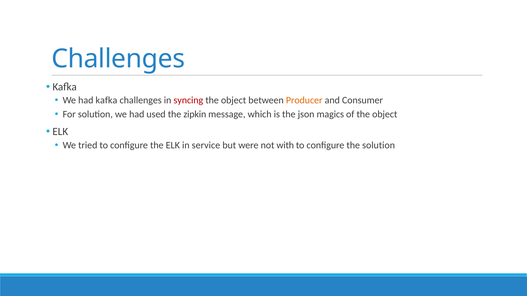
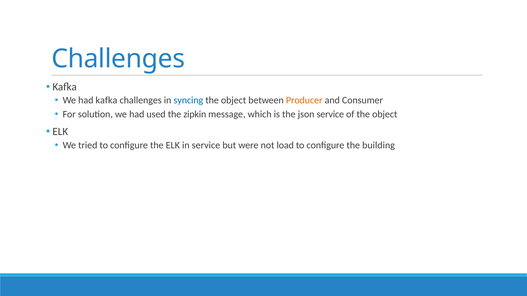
syncing colour: red -> blue (188, 100)
json magics: magics -> service (330, 114)
with: with -> load (285, 145)
the solution: solution -> building (379, 145)
